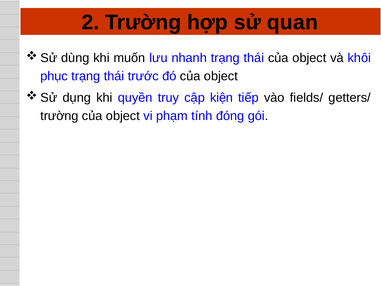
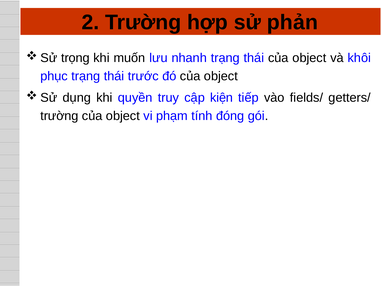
quan: quan -> phản (292, 22)
dùng: dùng -> trọng (75, 58)
